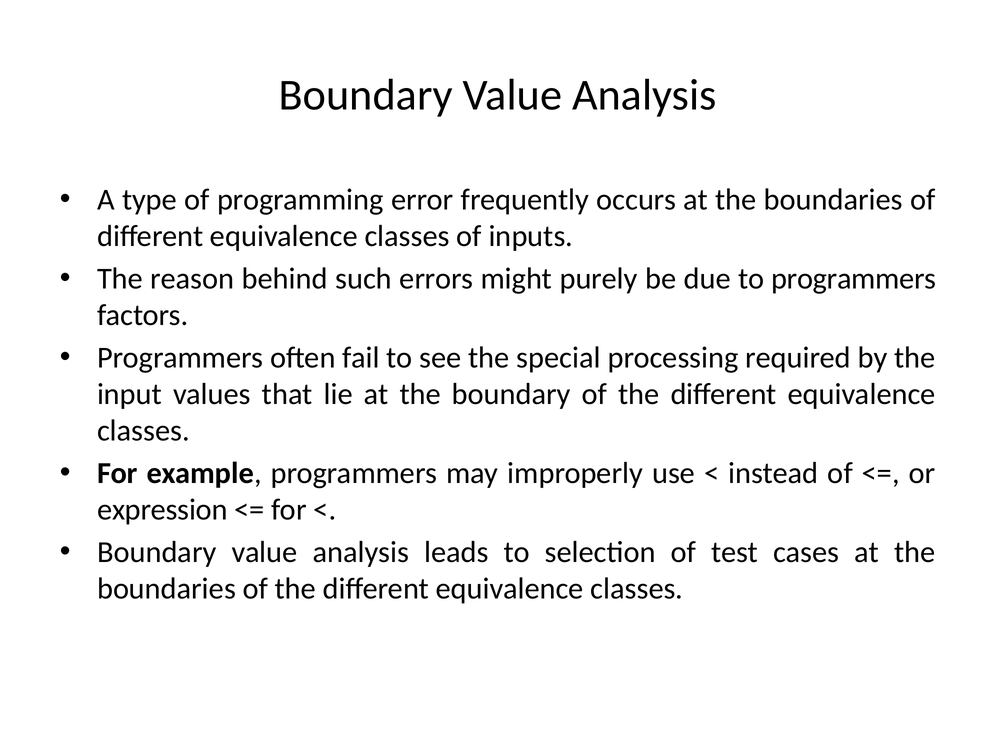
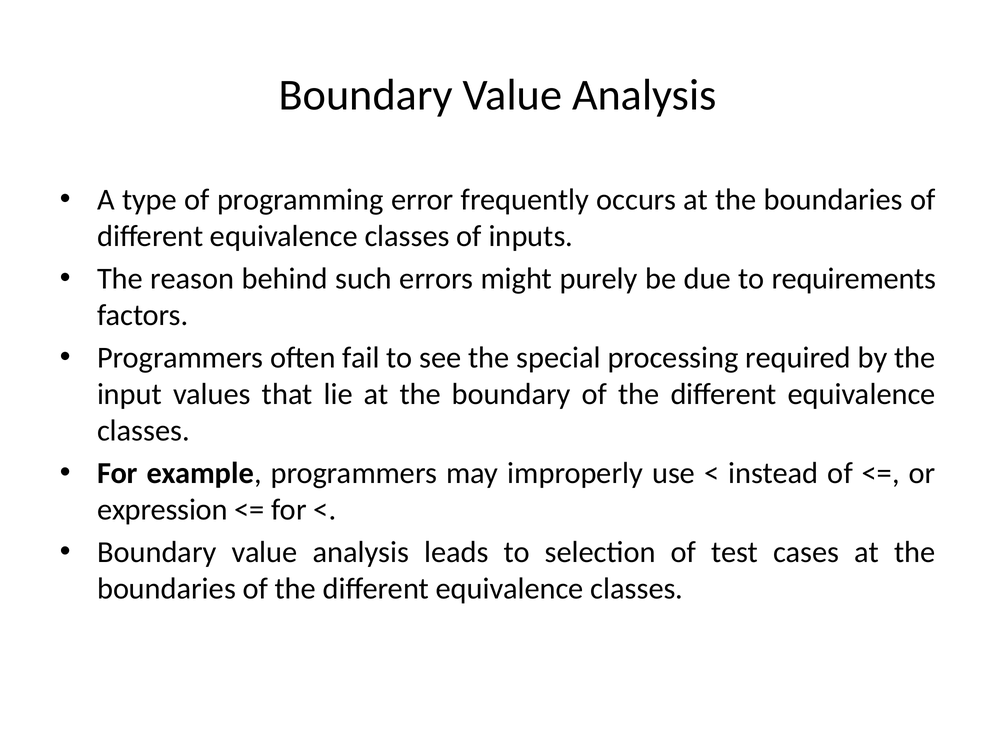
to programmers: programmers -> requirements (854, 279)
